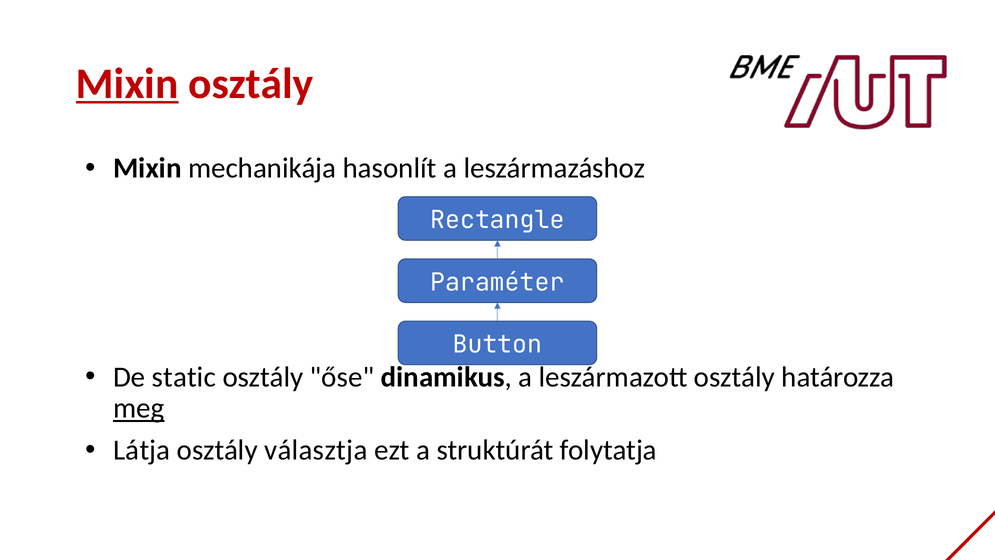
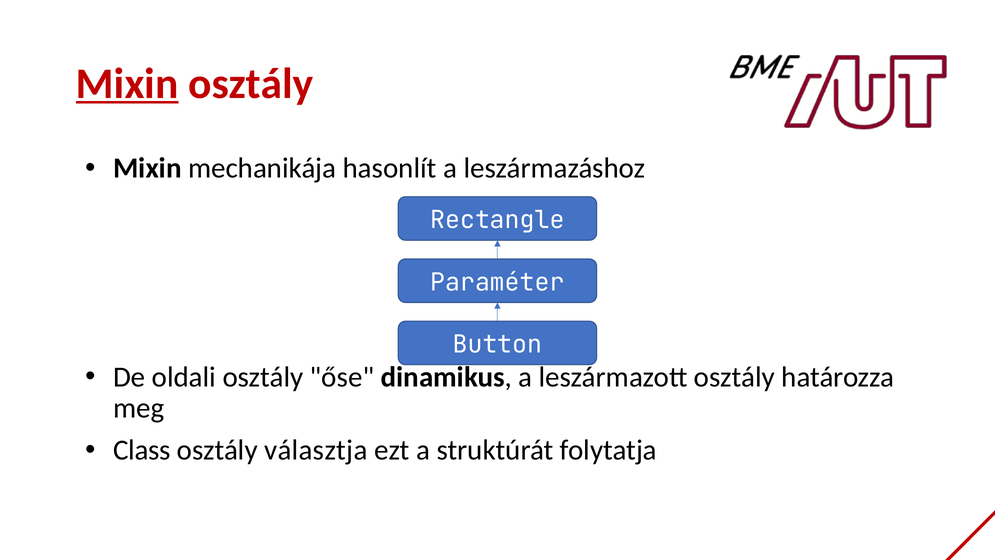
static: static -> oldali (184, 377)
meg underline: present -> none (139, 408)
Látja: Látja -> Class (142, 450)
